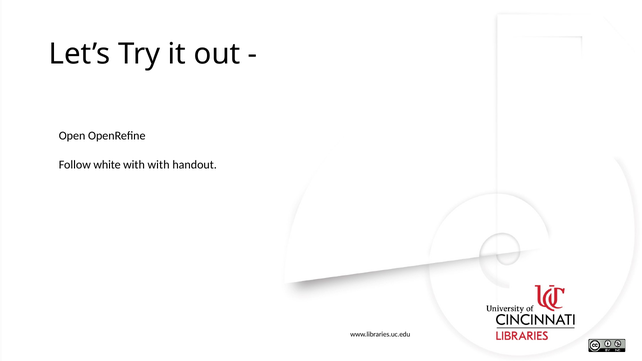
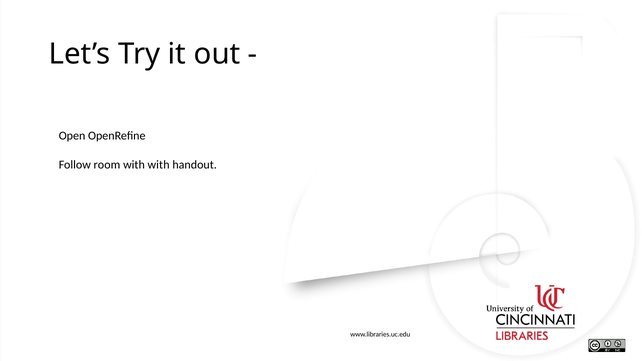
white: white -> room (107, 165)
